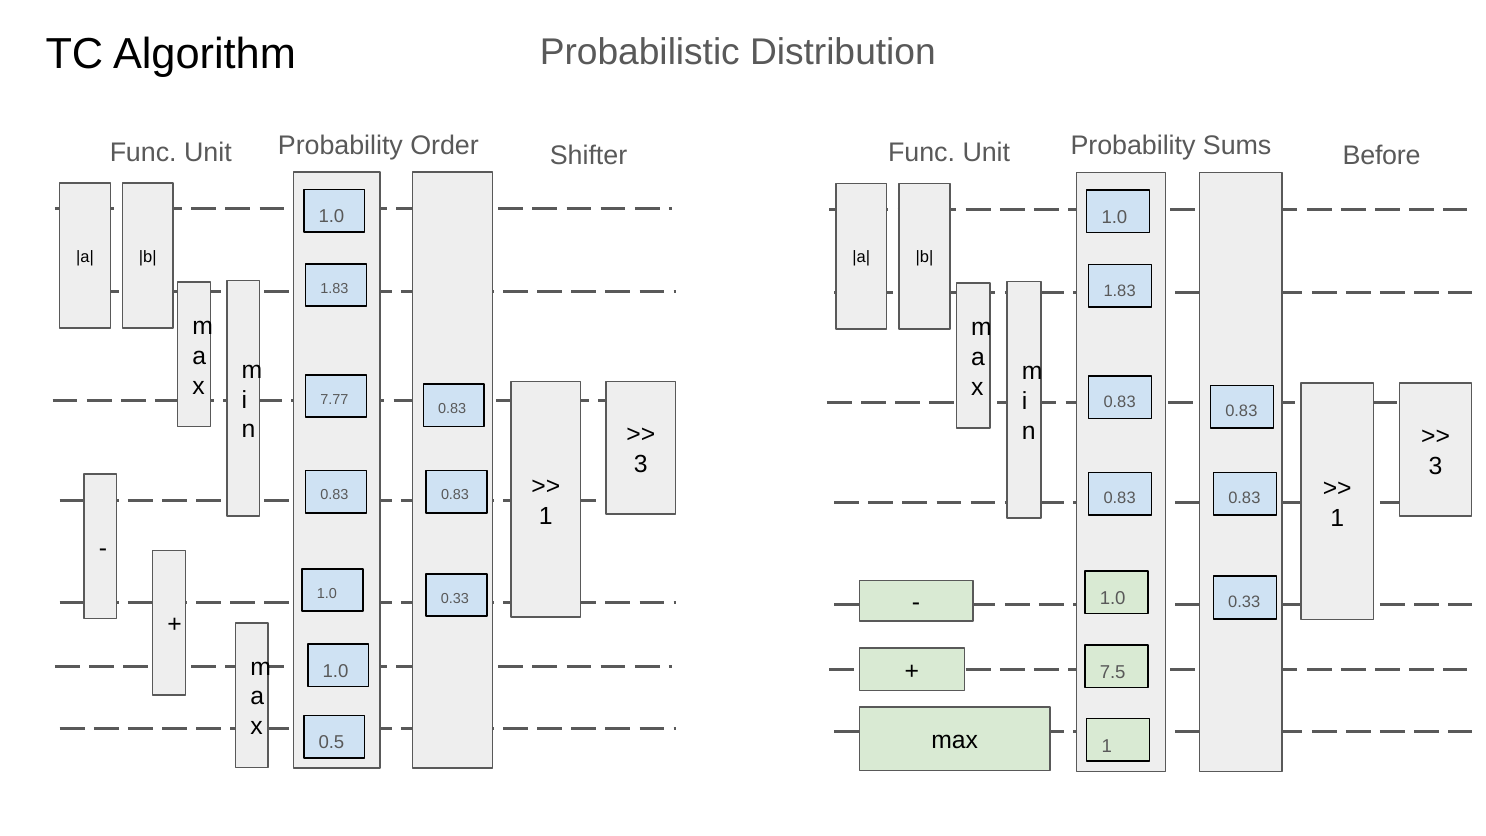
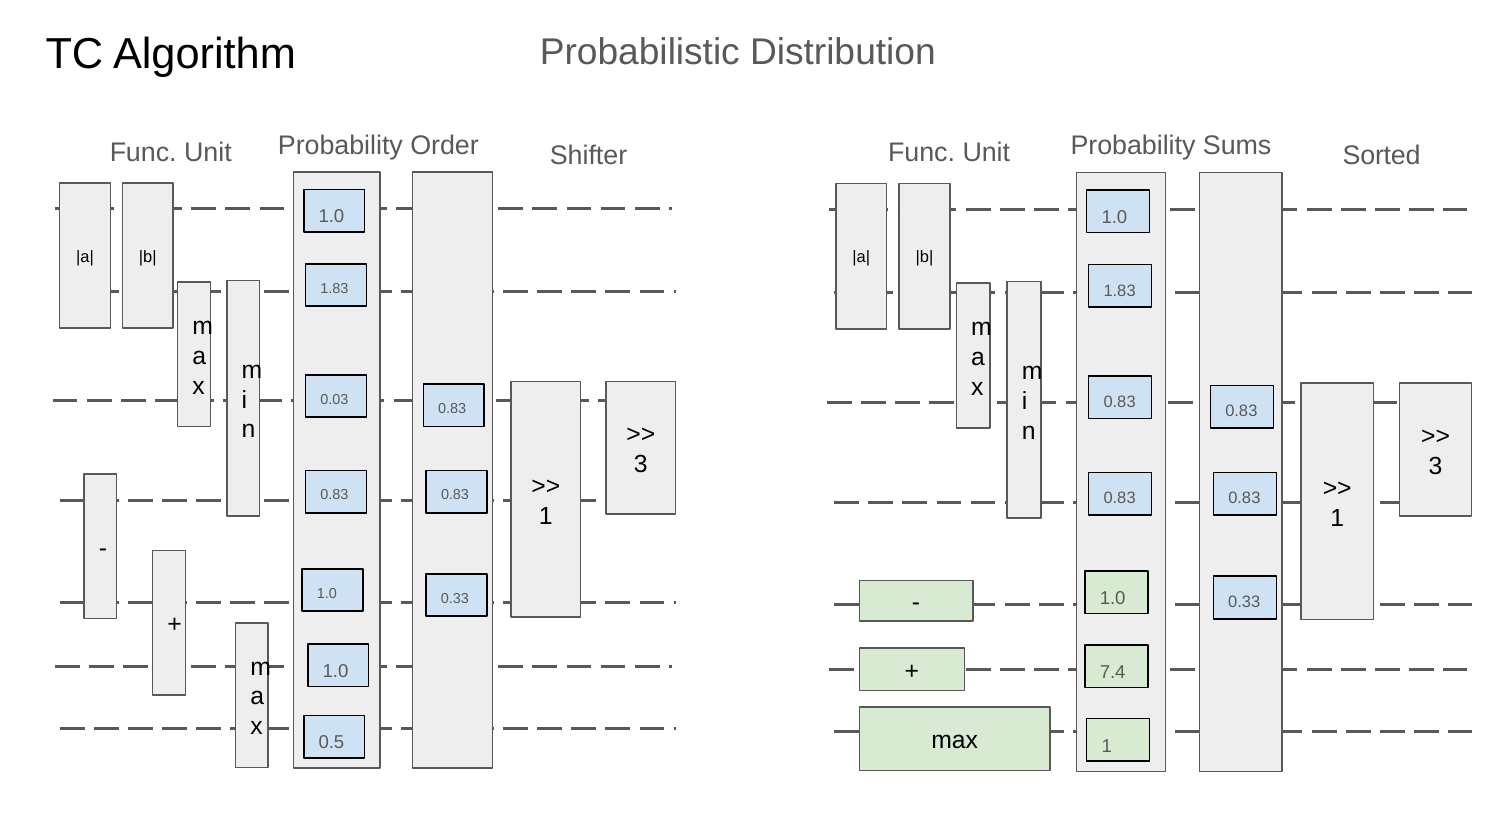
Before: Before -> Sorted (1382, 155)
7.77: 7.77 -> 0.03 (334, 399)
7.5: 7.5 -> 7.4 (1113, 672)
